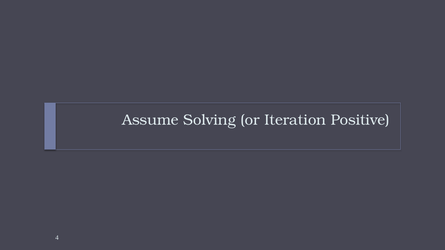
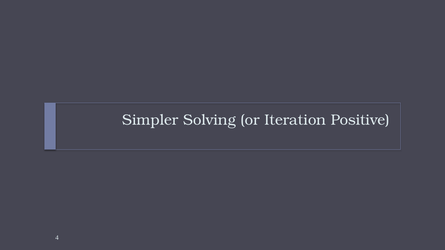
Assume: Assume -> Simpler (150, 120)
